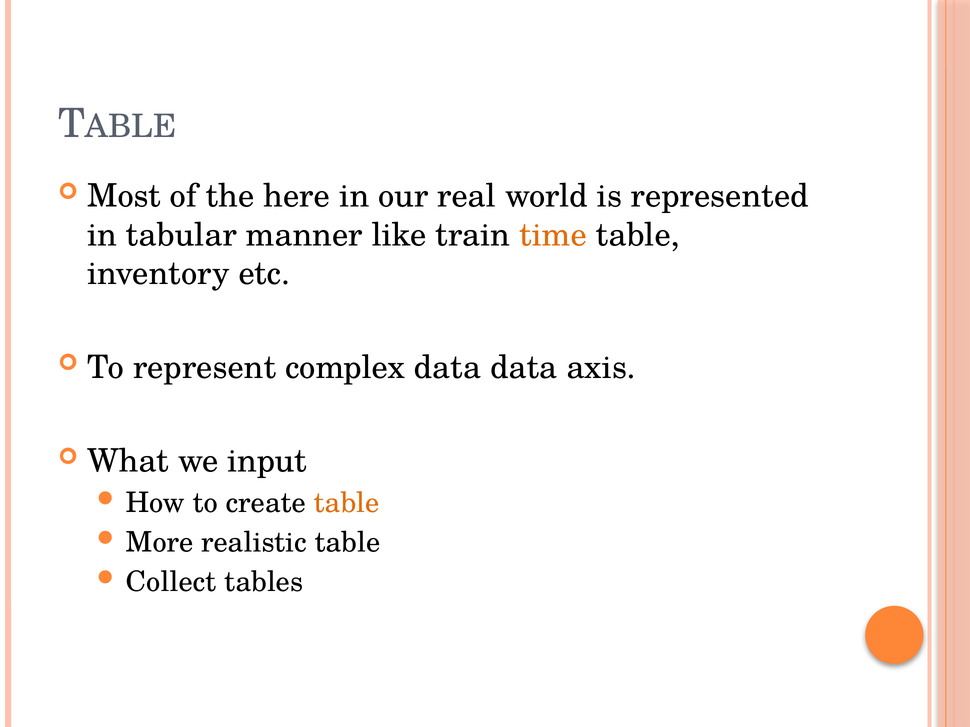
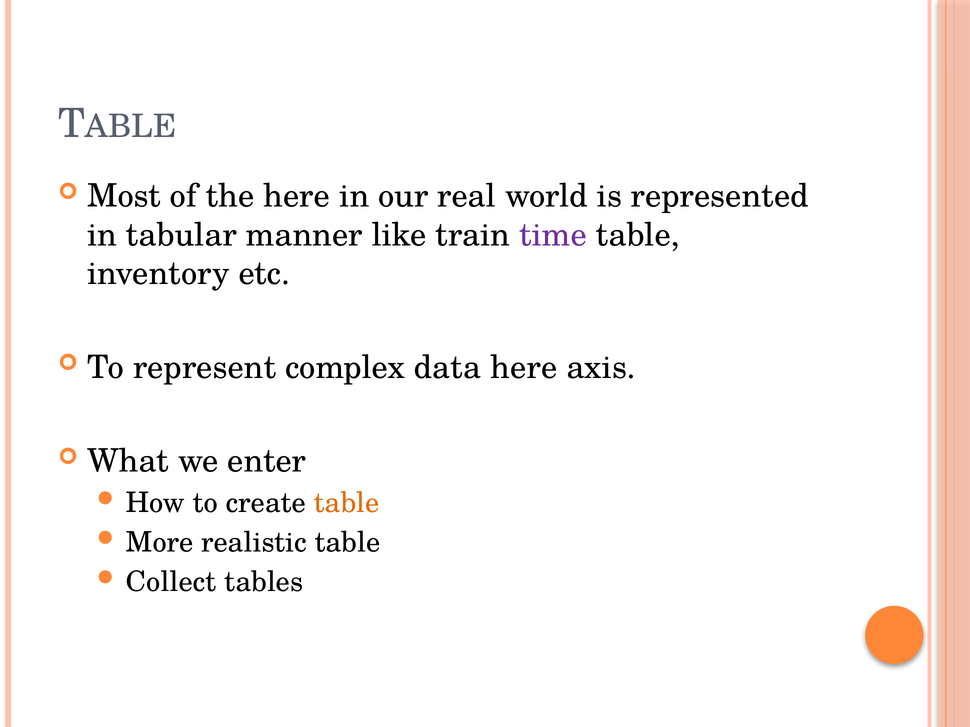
time colour: orange -> purple (553, 235)
data data: data -> here (524, 368)
input: input -> enter (267, 461)
